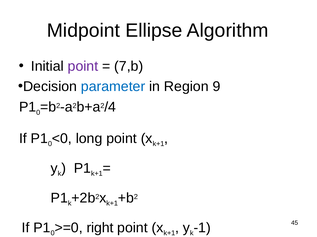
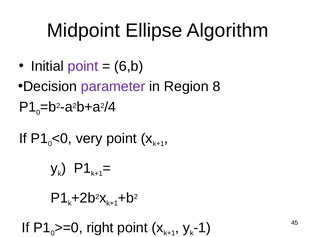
7,b: 7,b -> 6,b (129, 67)
parameter colour: blue -> purple (113, 87)
9: 9 -> 8 (216, 87)
long: long -> very (89, 139)
